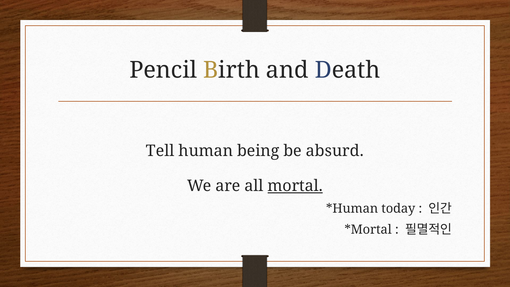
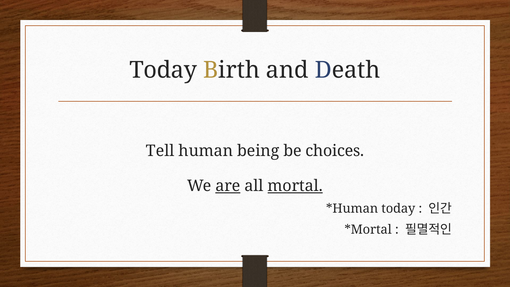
Pencil: Pencil -> Today (163, 70)
absurd: absurd -> choices (335, 151)
are underline: none -> present (228, 186)
